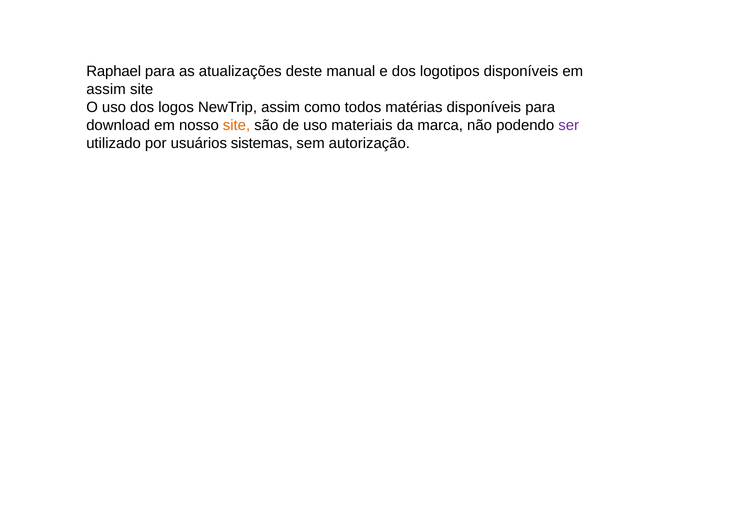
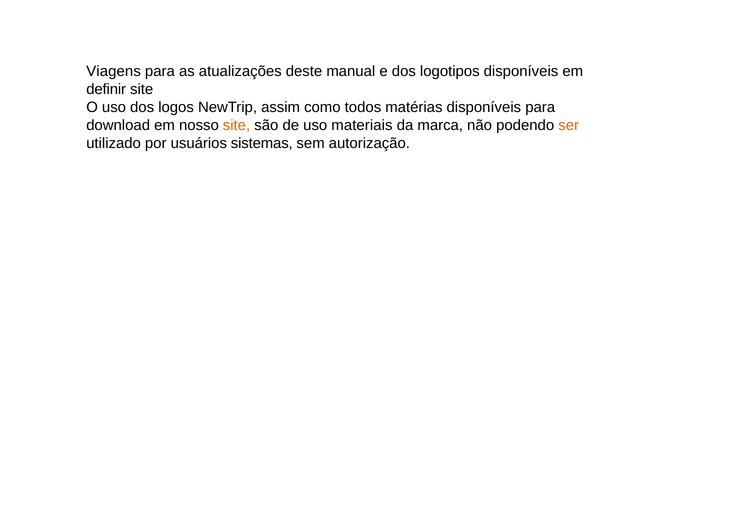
Raphael: Raphael -> Viagens (114, 71)
assim: assim -> definir (106, 89)
ser colour: purple -> orange (569, 125)
